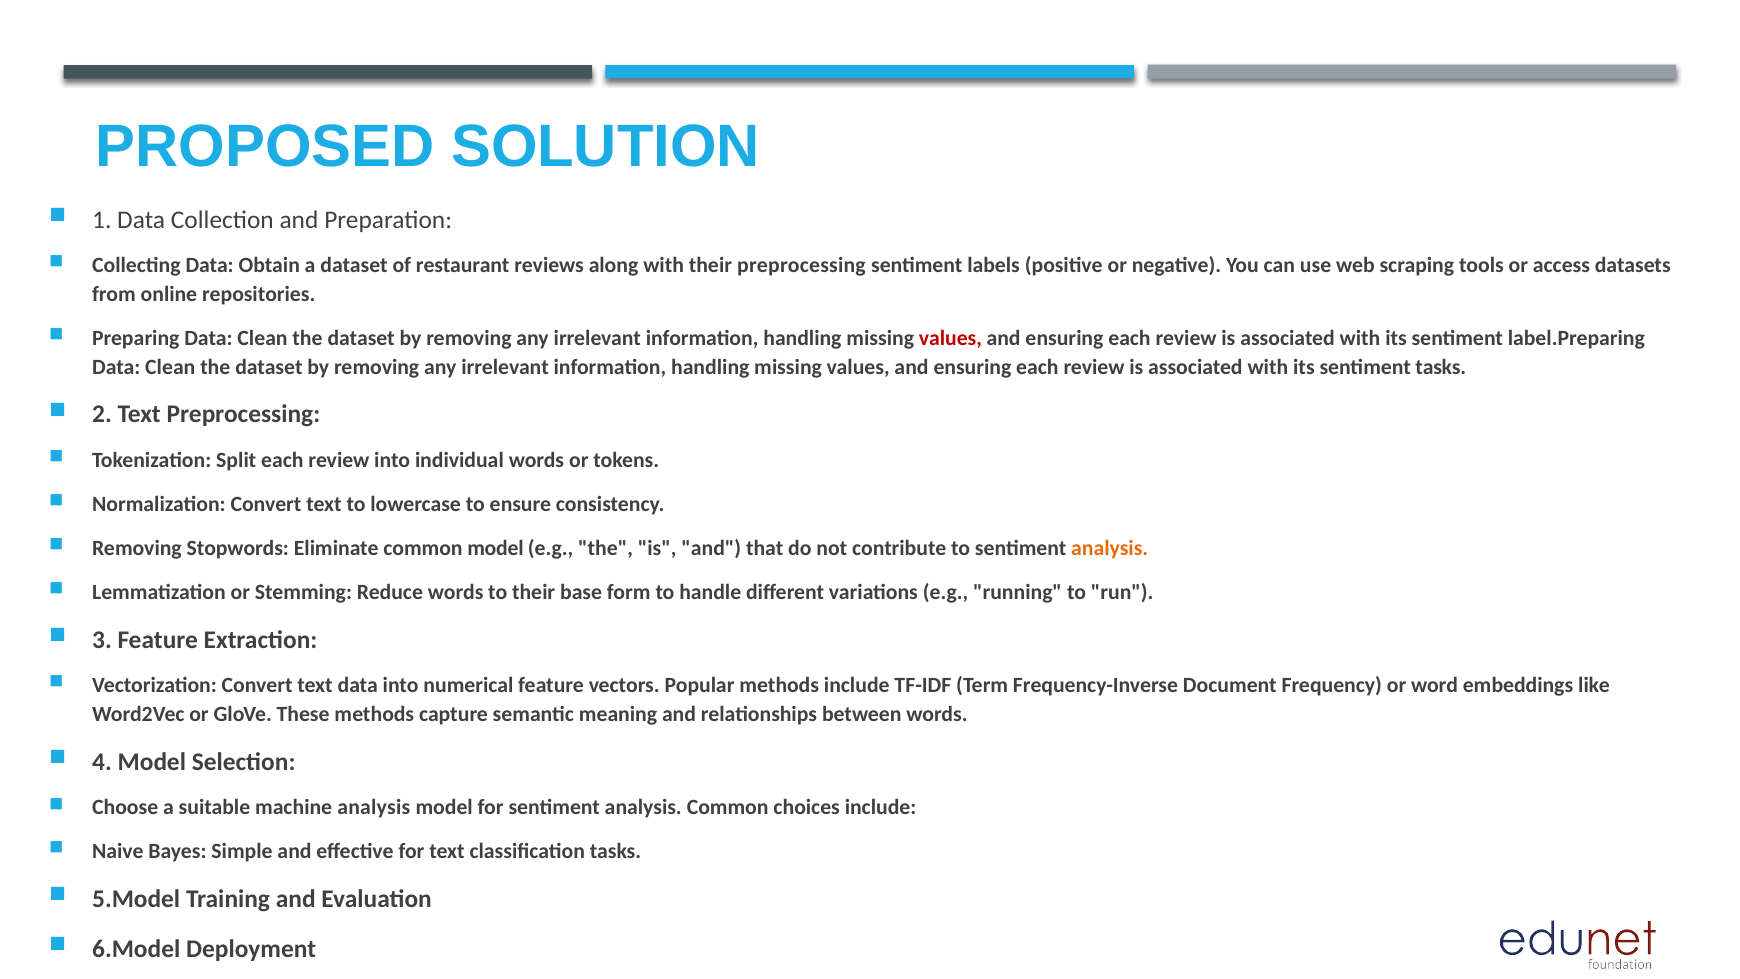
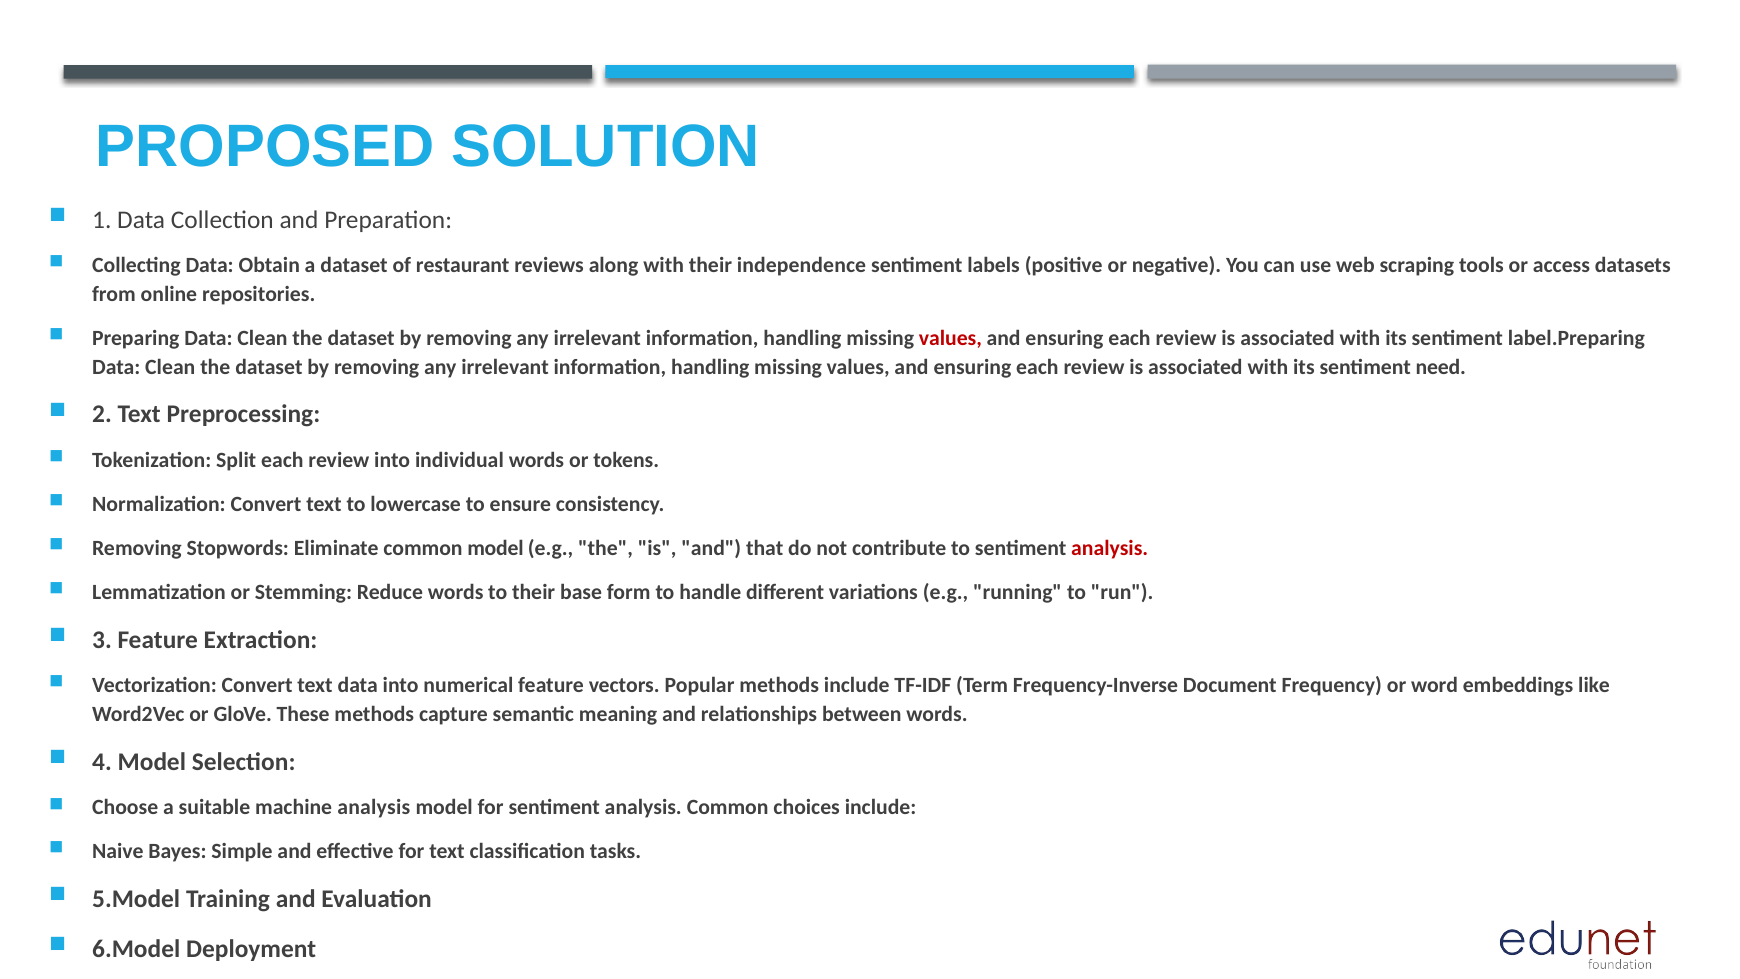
their preprocessing: preprocessing -> independence (802, 266)
sentiment tasks: tasks -> need (1441, 367)
analysis colour: orange -> red (1110, 548)
